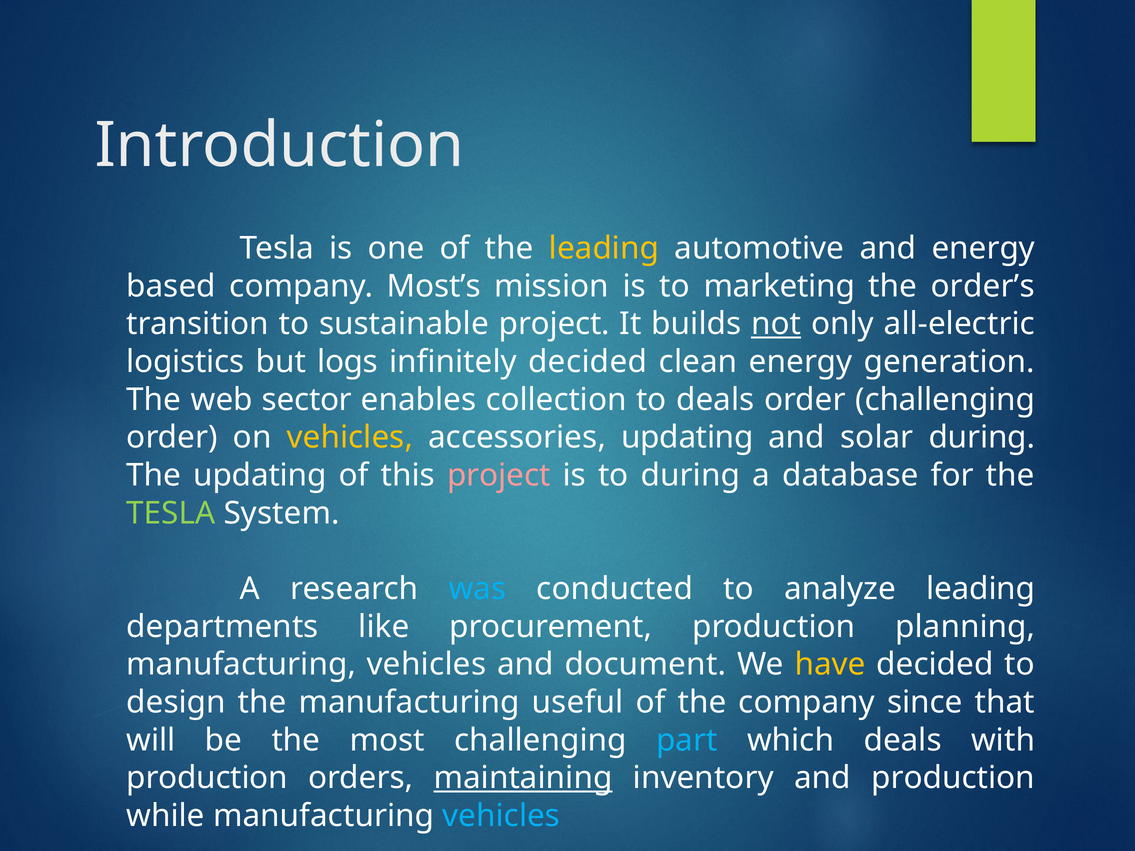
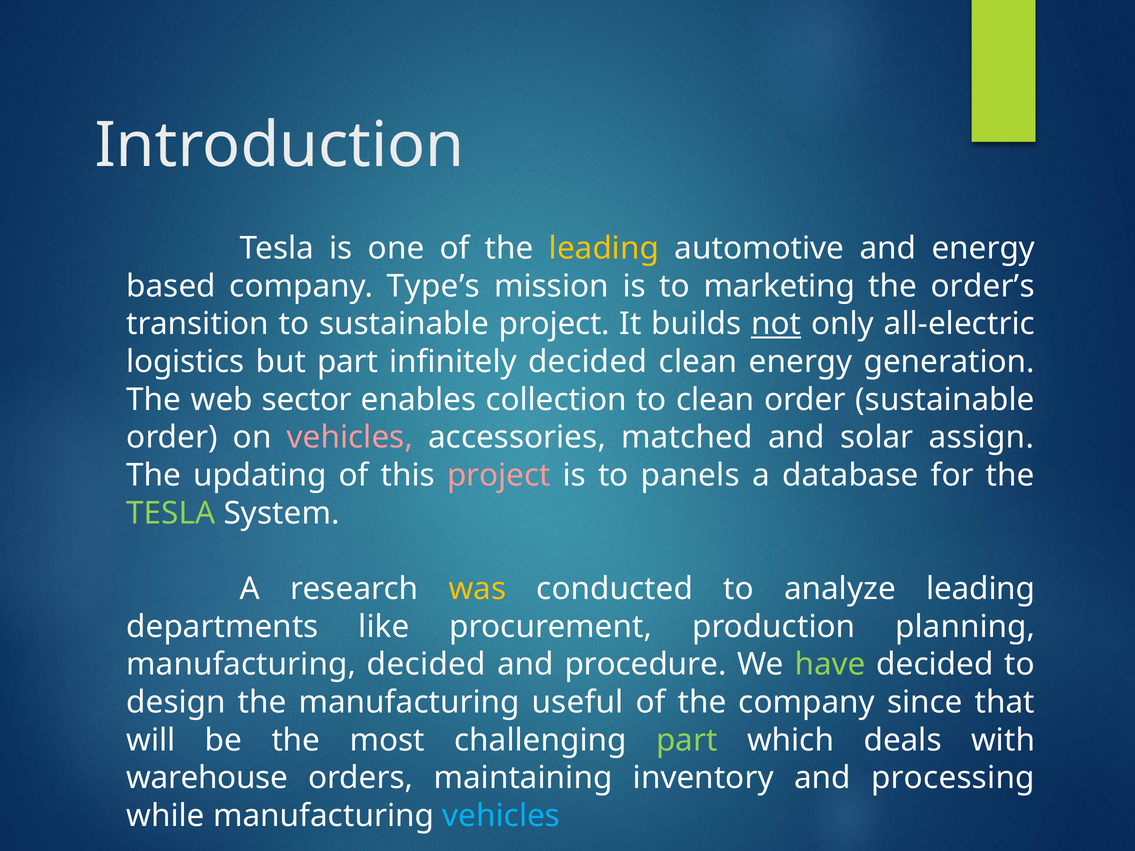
Most’s: Most’s -> Type’s (434, 286)
but logs: logs -> part (348, 362)
to deals: deals -> clean (715, 400)
order challenging: challenging -> sustainable (945, 400)
vehicles colour: yellow -> pink (350, 438)
accessories updating: updating -> matched (687, 438)
solar during: during -> assign (982, 438)
to during: during -> panels (690, 475)
was colour: light blue -> yellow (477, 589)
vehicles: vehicles -> decided (426, 665)
document: document -> procedure (646, 665)
have colour: yellow -> light green (830, 665)
part colour: light blue -> light green (687, 740)
production: production -> warehouse (207, 778)
maintaining underline: present -> none (523, 778)
and production: production -> processing (953, 778)
